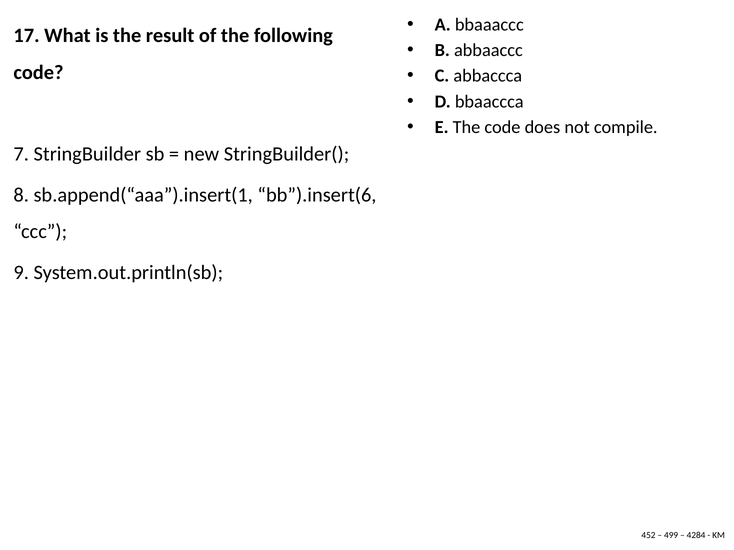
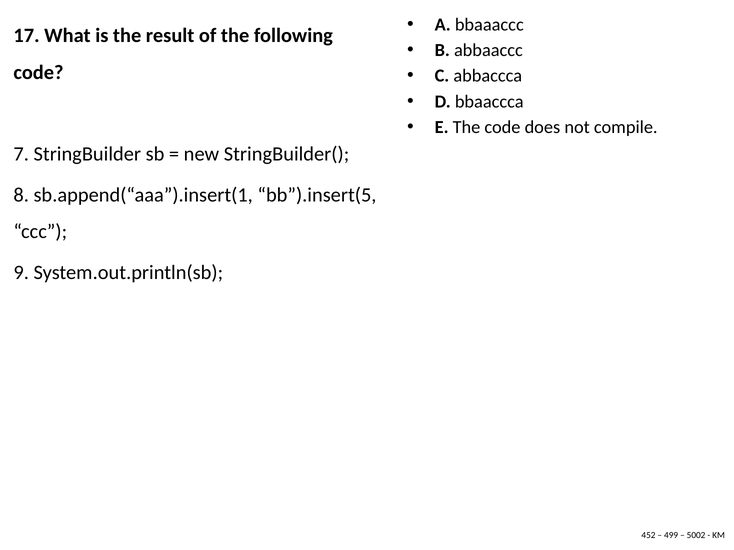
bb”).insert(6: bb”).insert(6 -> bb”).insert(5 (317, 195)
4284: 4284 -> 5002 (696, 536)
